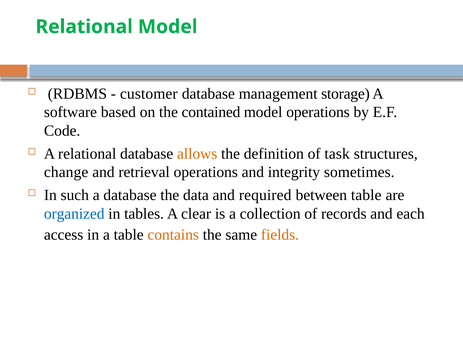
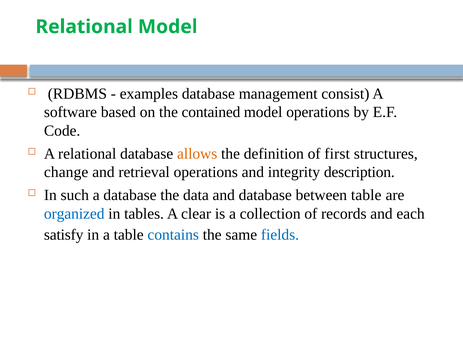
customer: customer -> examples (149, 94)
storage: storage -> consist (345, 94)
task: task -> first (337, 154)
sometimes: sometimes -> description (359, 172)
and required: required -> database (265, 195)
access: access -> satisfy (64, 235)
contains colour: orange -> blue (173, 235)
fields colour: orange -> blue (280, 235)
